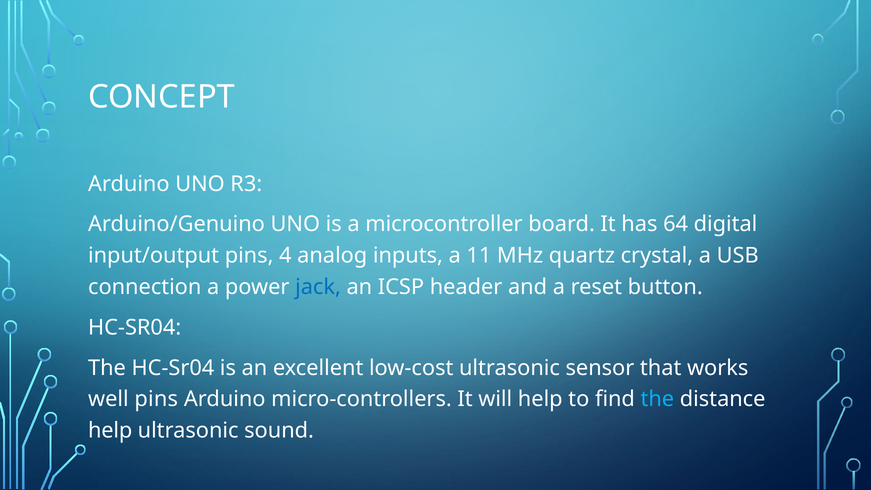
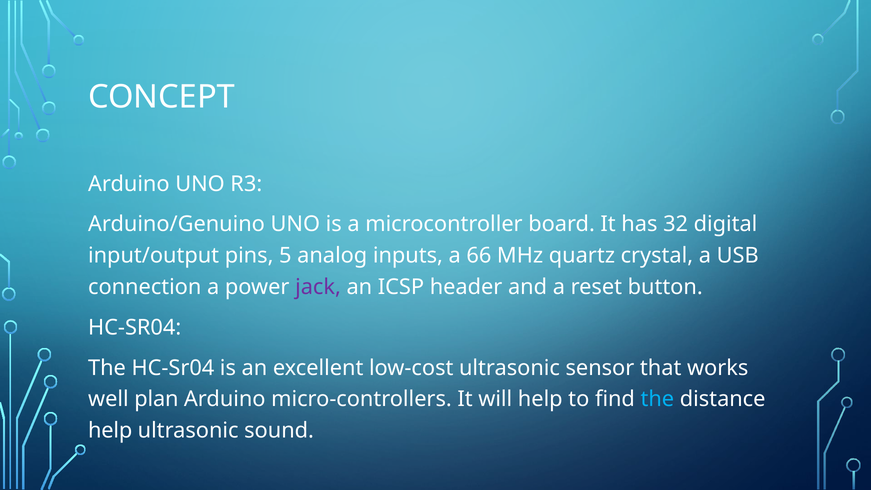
64: 64 -> 32 (676, 224)
4: 4 -> 5 (285, 256)
11: 11 -> 66 (479, 256)
jack colour: blue -> purple (318, 287)
well pins: pins -> plan (156, 399)
